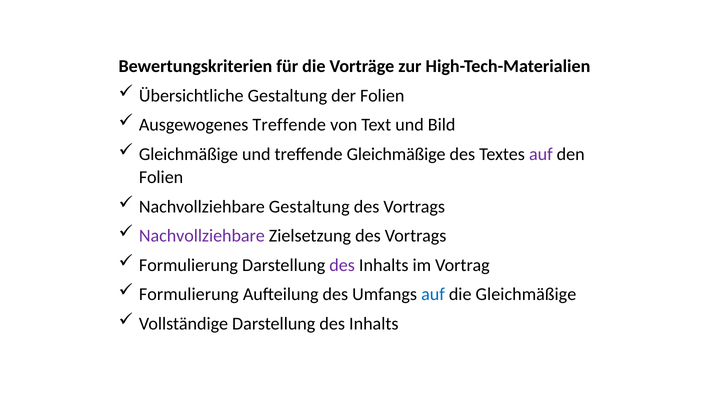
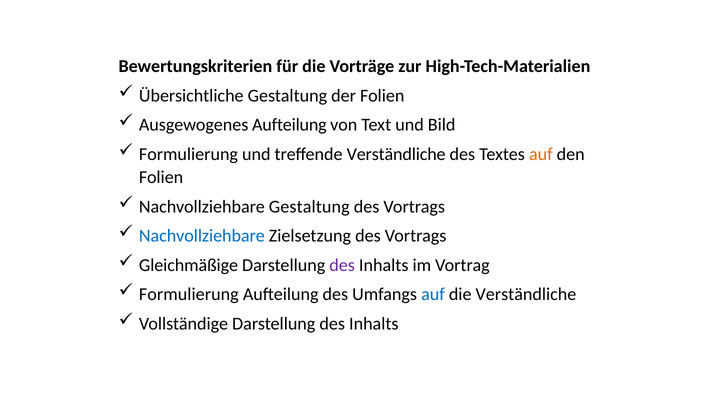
Ausgewogenes Treffende: Treffende -> Aufteilung (289, 125)
Gleichmäßige: Gleichmäßige -> Formulierung (188, 154)
treffende Gleichmäßige: Gleichmäßige -> Verständliche (396, 154)
auf colour: purple -> orange (541, 154)
Nachvollziehbare colour: purple -> blue (202, 236)
Formulierung: Formulierung -> Gleichmäßige (189, 265)
die Gleichmäßige: Gleichmäßige -> Verständliche (526, 294)
